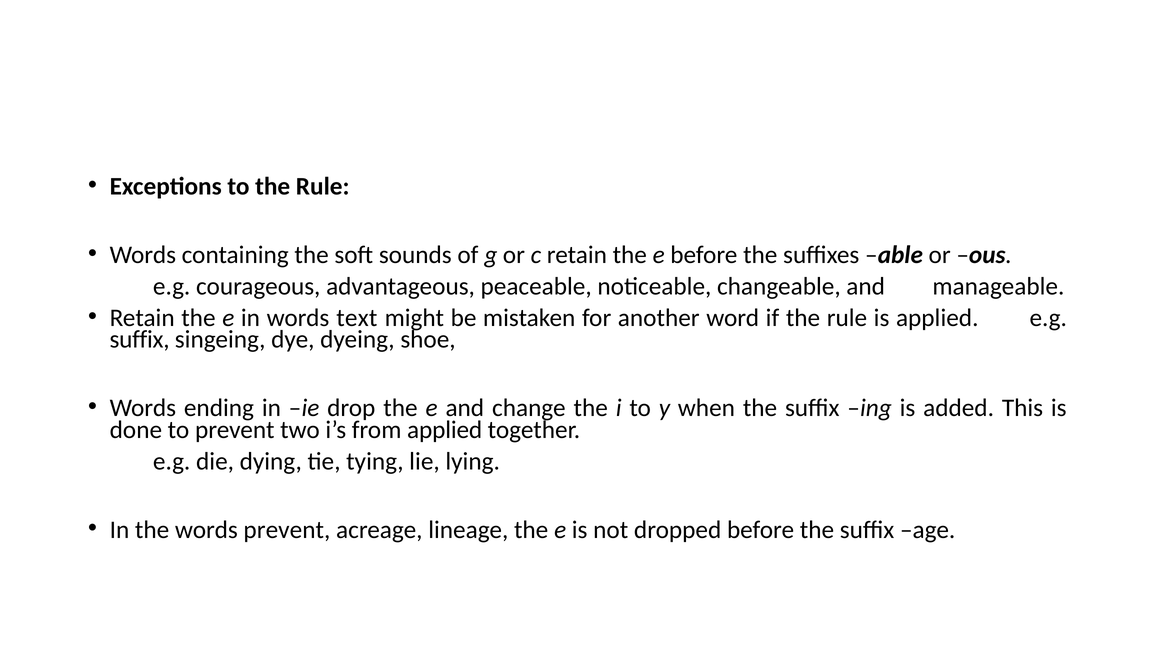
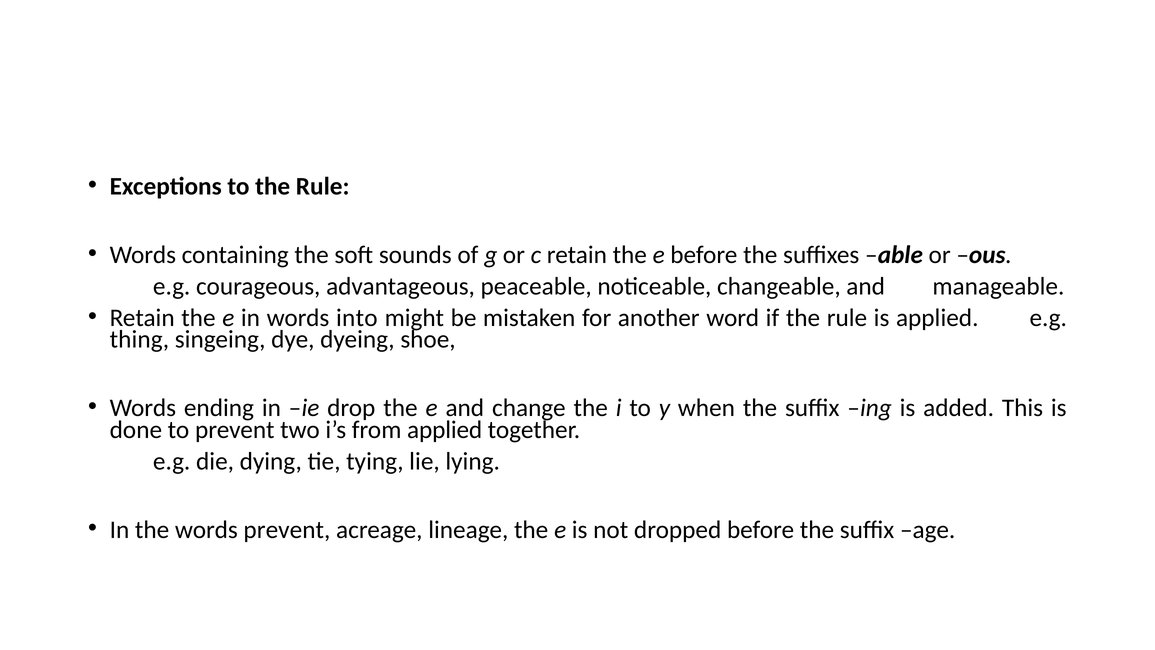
text: text -> into (357, 318)
suffix: suffix -> thing (139, 339)
